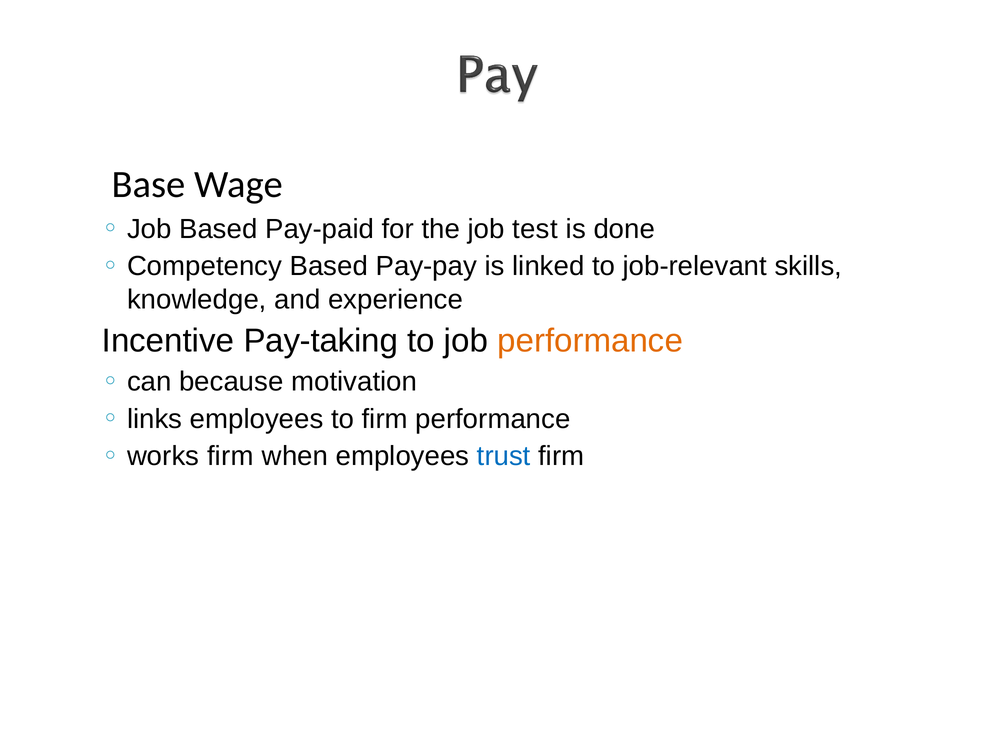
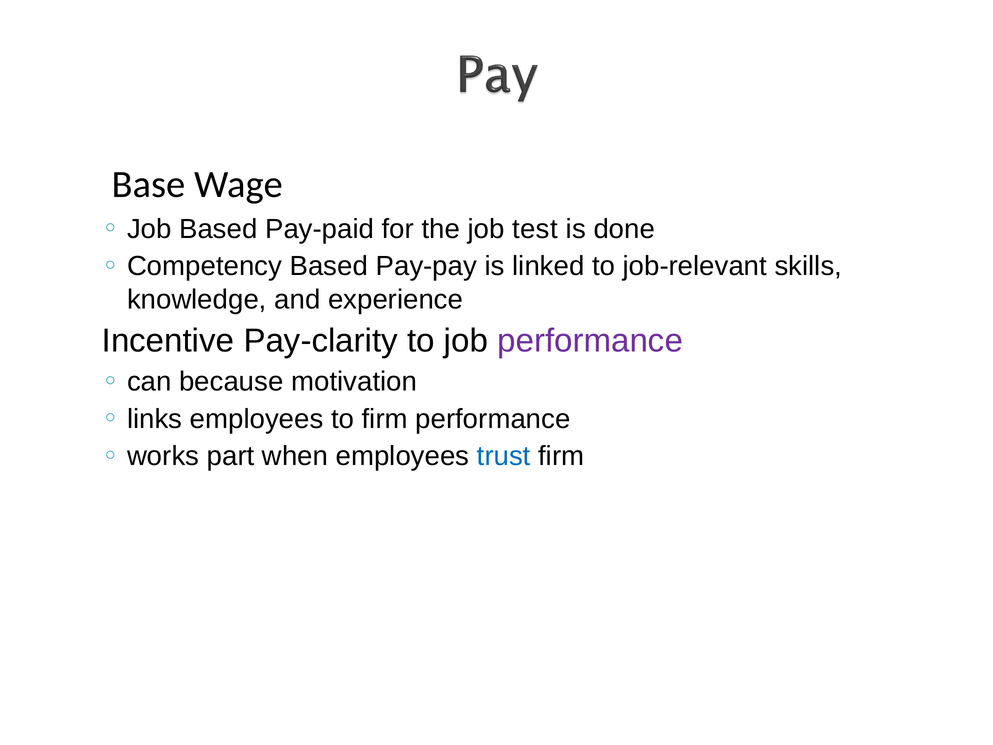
Pay-taking: Pay-taking -> Pay-clarity (321, 341)
performance colour: orange -> purple (590, 341)
works firm: firm -> part (231, 456)
